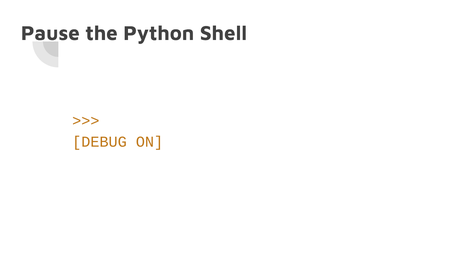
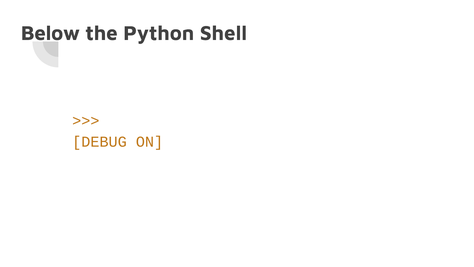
Pause: Pause -> Below (50, 33)
